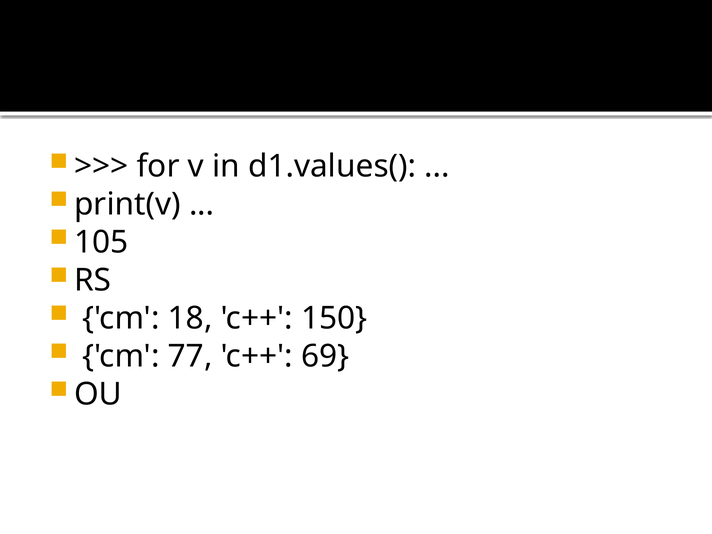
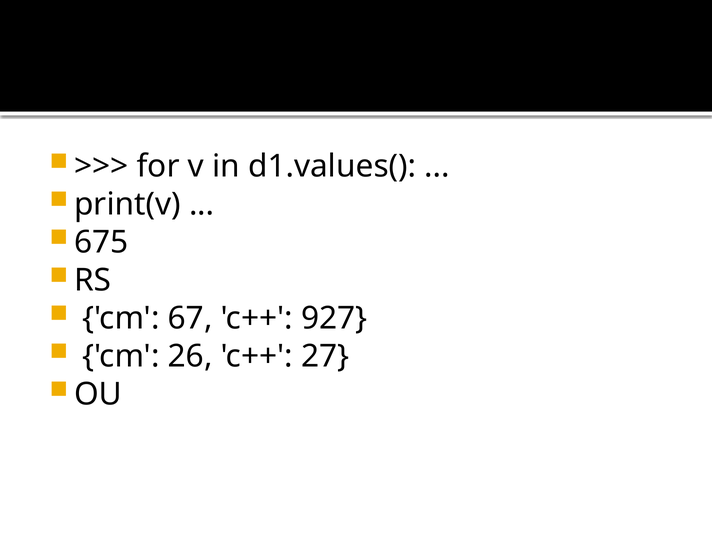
105: 105 -> 675 (101, 243)
18: 18 -> 67 (190, 318)
150: 150 -> 927 (334, 318)
77: 77 -> 26 (190, 356)
69: 69 -> 27 (325, 356)
